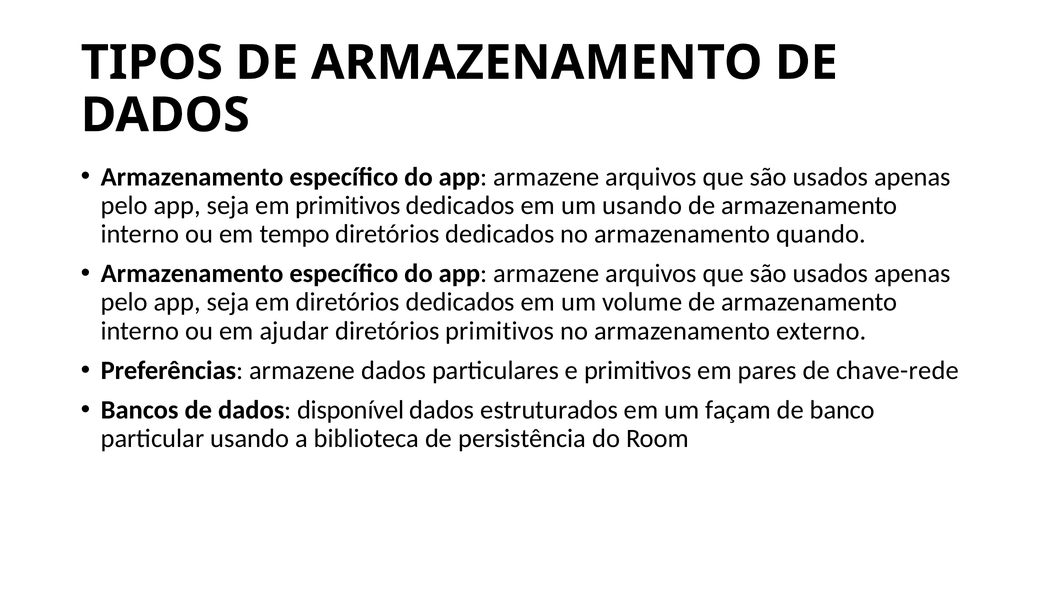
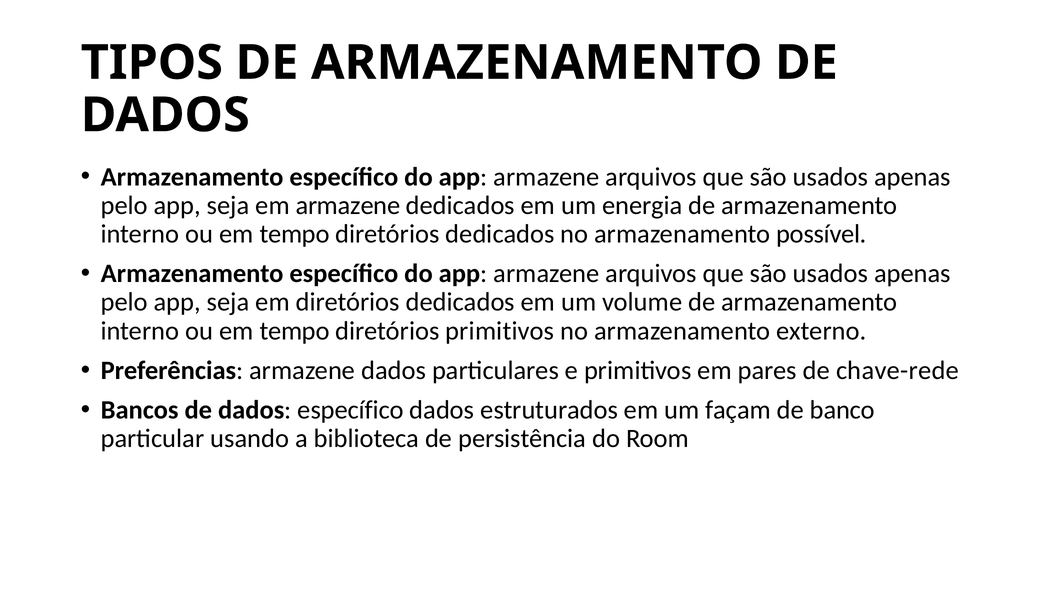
em primitivos: primitivos -> armazene (348, 205)
um usando: usando -> energia (642, 205)
quando: quando -> possível (821, 234)
ajudar: ajudar -> tempo (295, 331)
dados disponível: disponível -> específico (351, 410)
